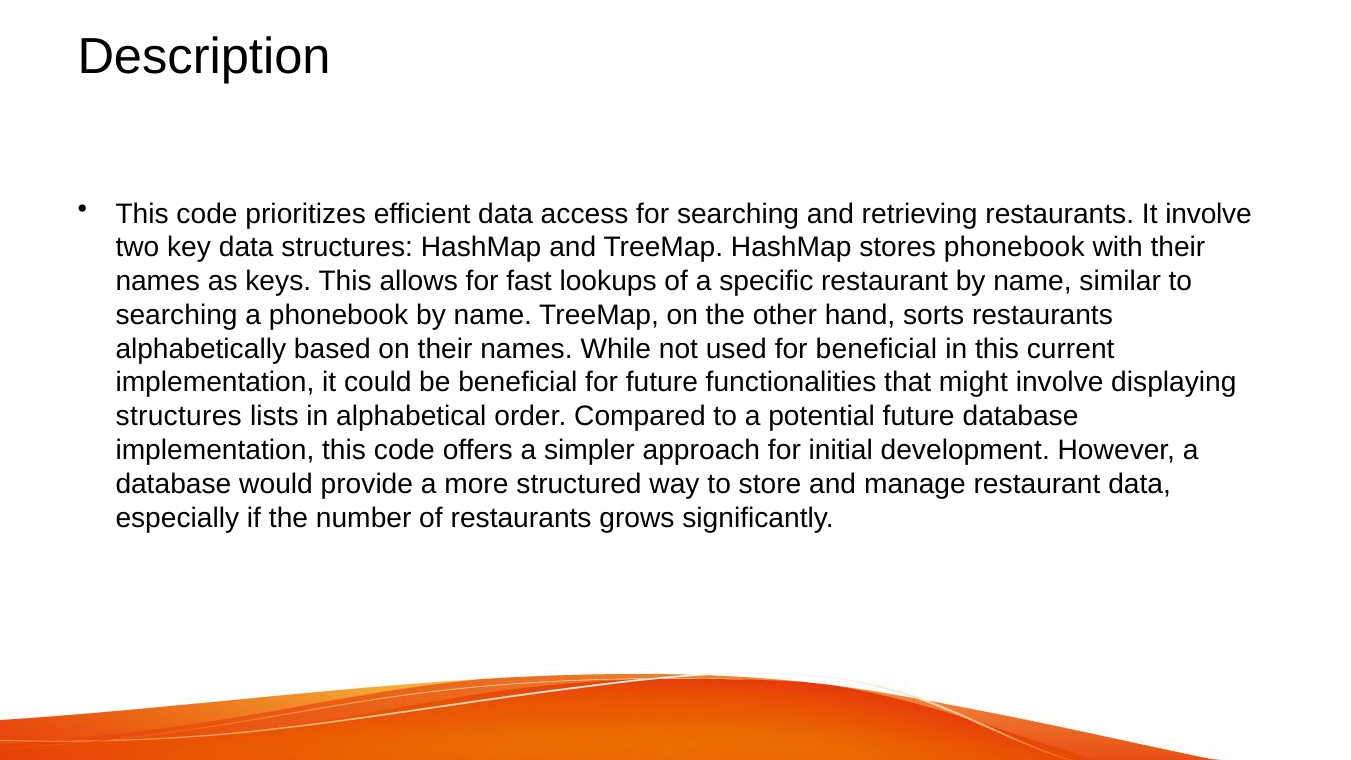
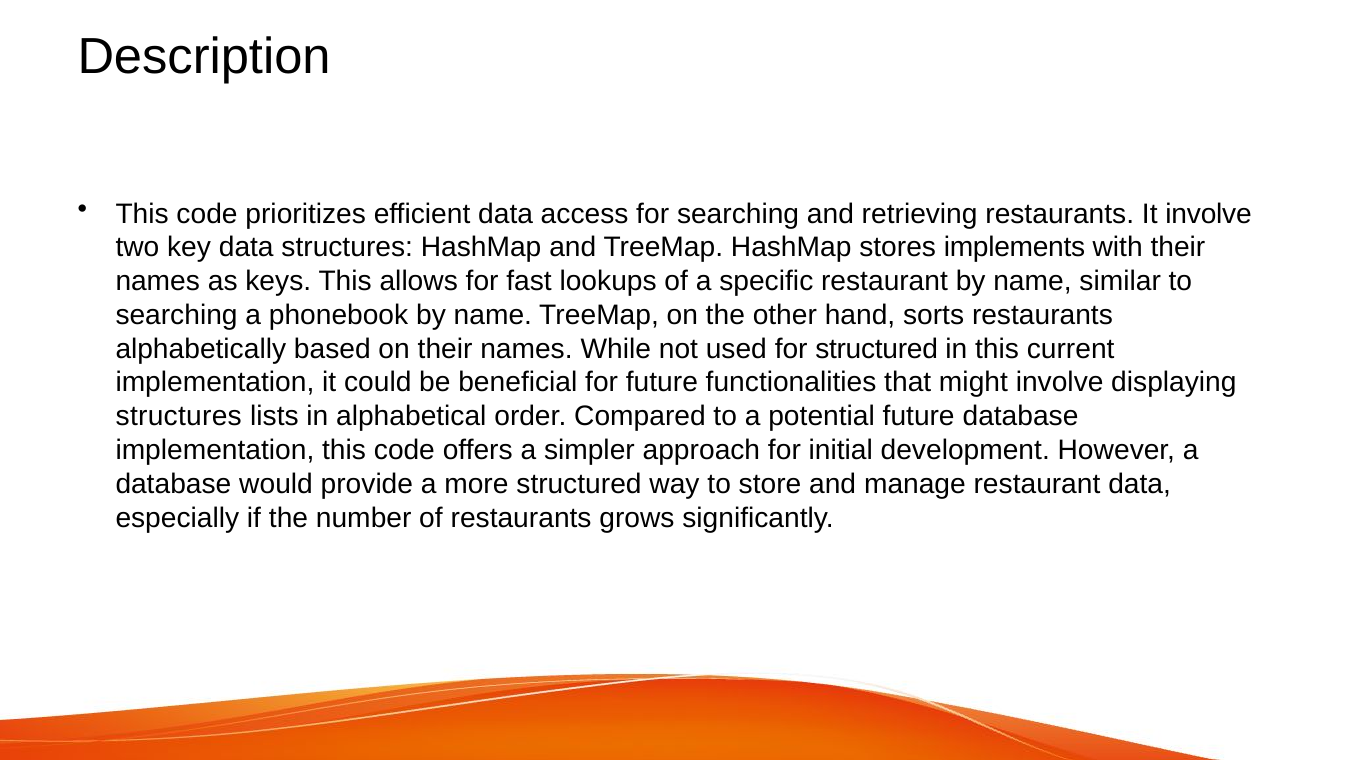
stores phonebook: phonebook -> implements (1015, 247)
for beneficial: beneficial -> structured (877, 349)
